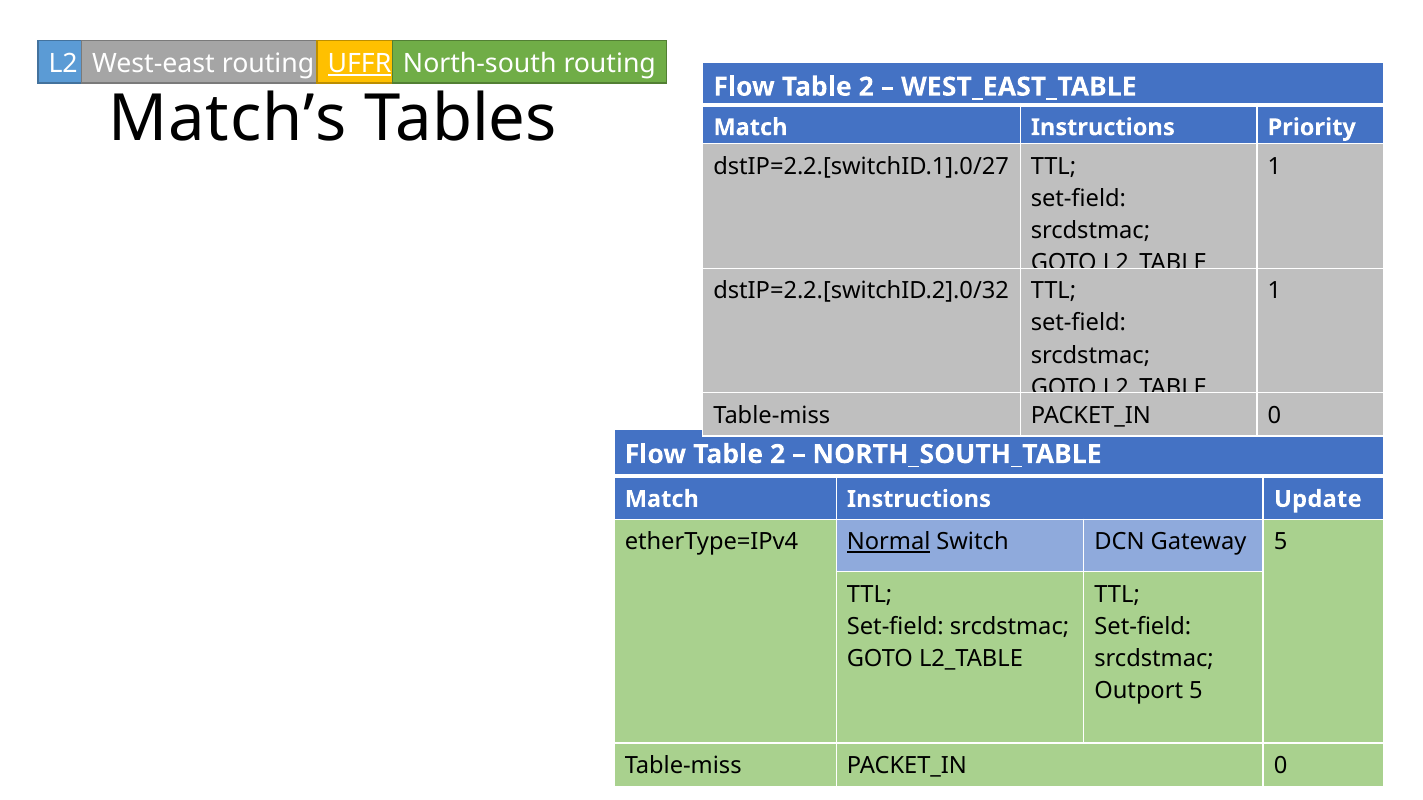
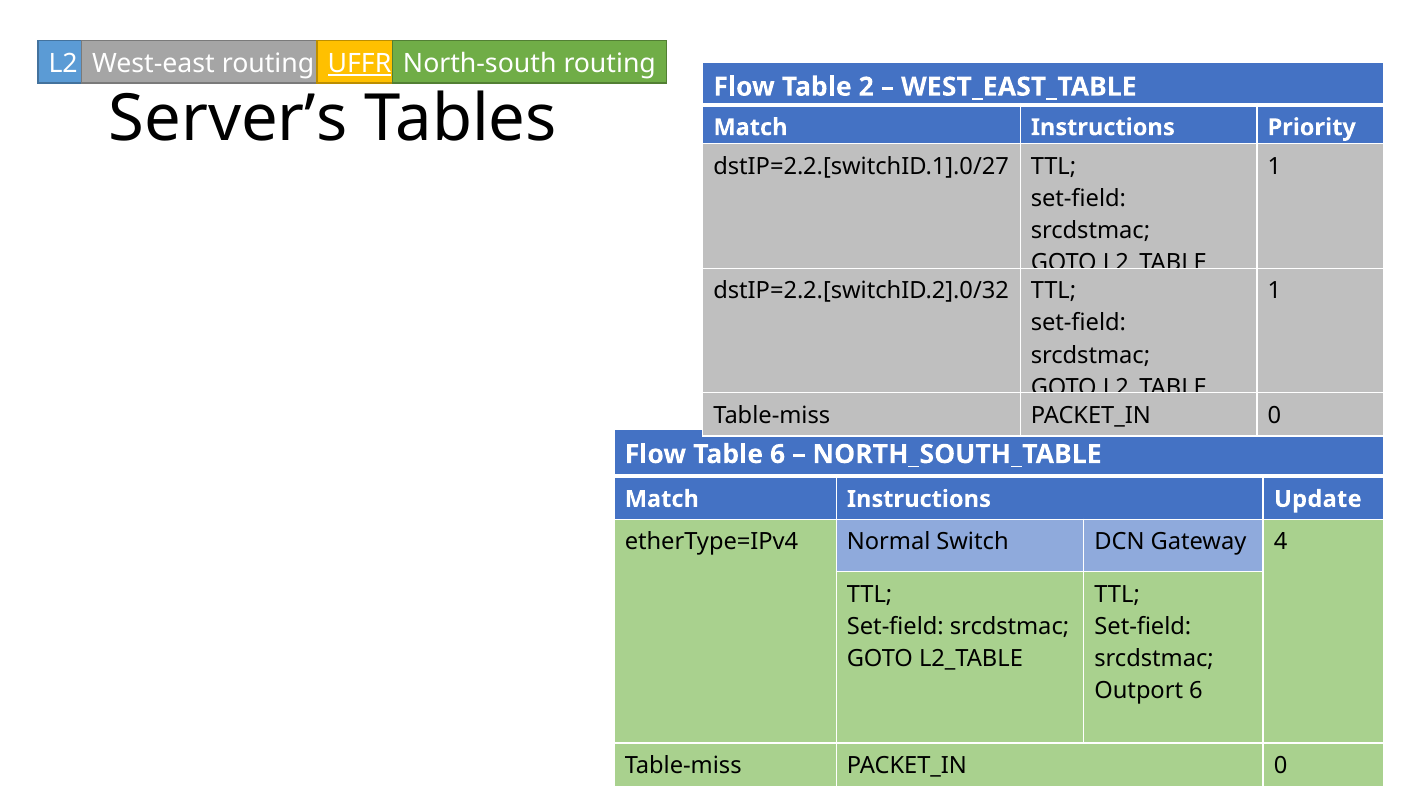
Match’s: Match’s -> Server’s (228, 120)
2: 2 -> 6 (778, 455)
Normal underline: present -> none (889, 542)
Gateway 5: 5 -> 4 (1281, 542)
Outport 5: 5 -> 6 (1196, 691)
